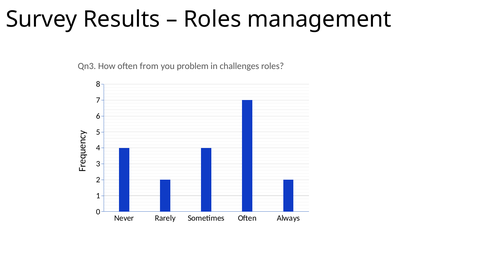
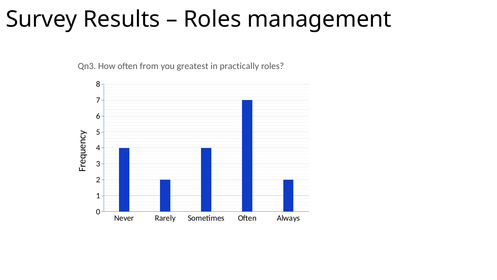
problem: problem -> greatest (193, 66)
challenges: challenges -> practically (239, 66)
